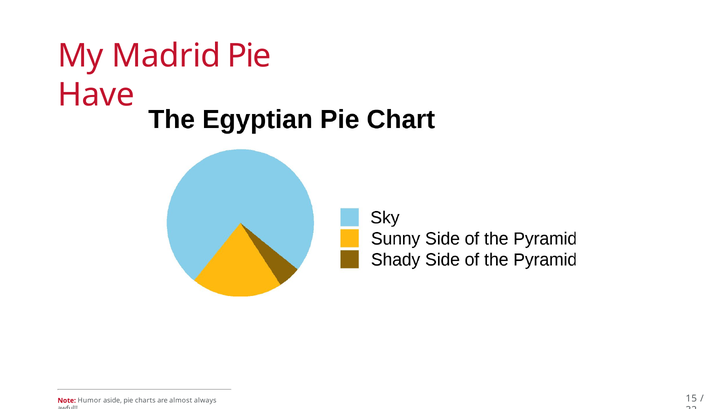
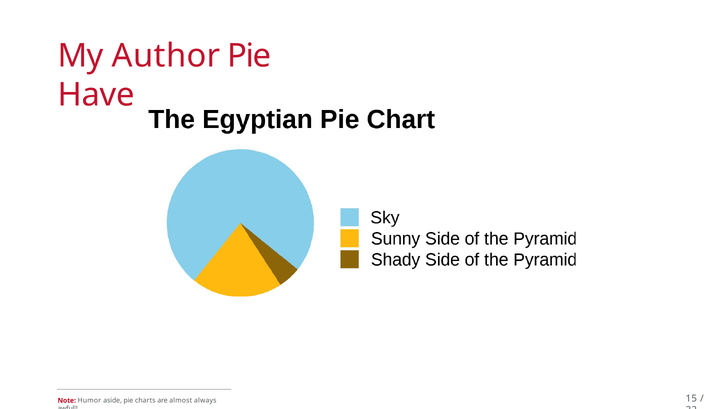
Madrid: Madrid -> Author (166, 56)
